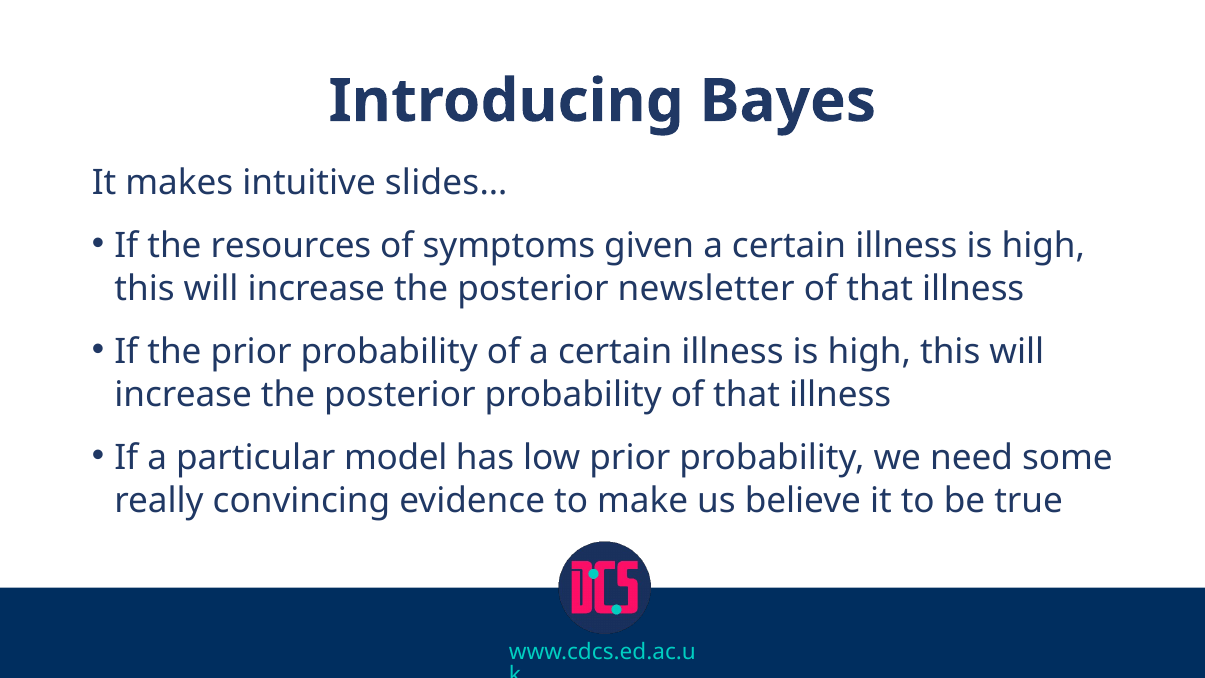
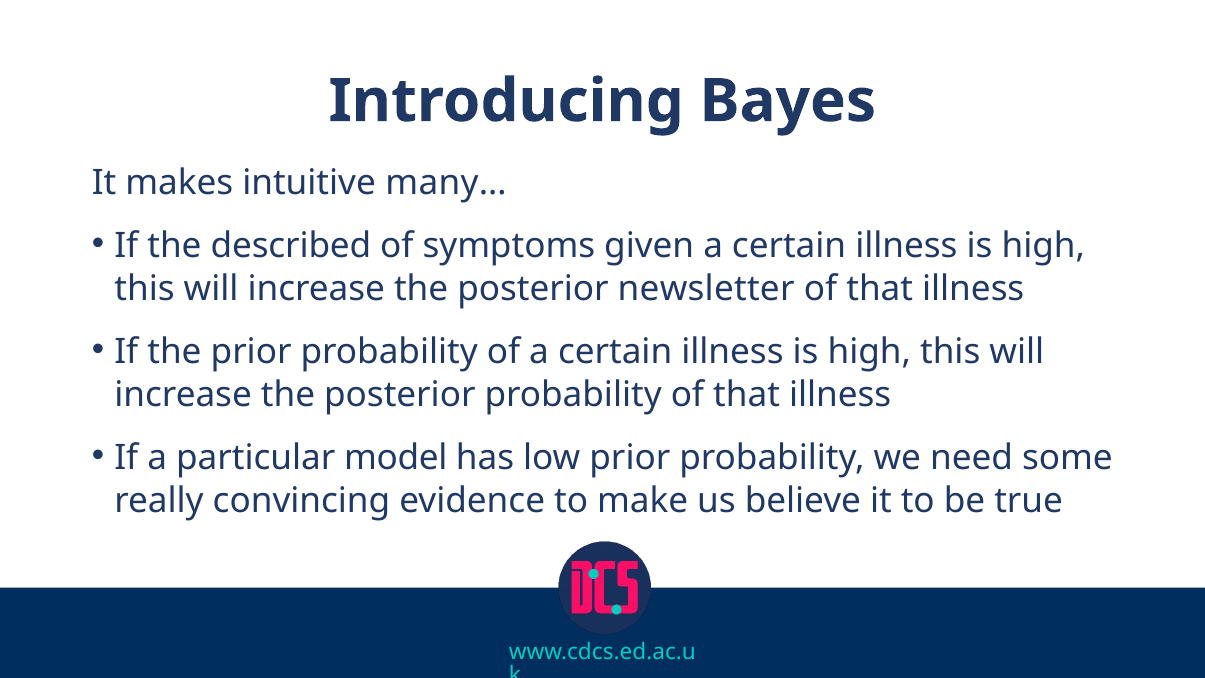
slides…: slides… -> many… (446, 183)
resources: resources -> described (291, 246)
